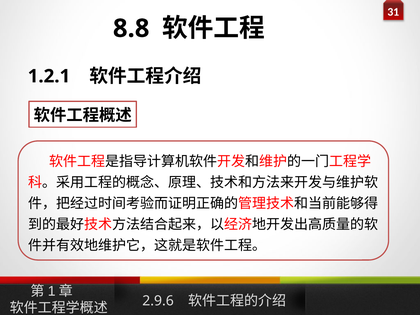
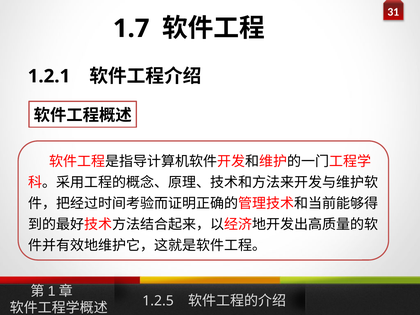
8.8: 8.8 -> 1.7 (131, 28)
2.9.6: 2.9.6 -> 1.2.5 (158, 301)
